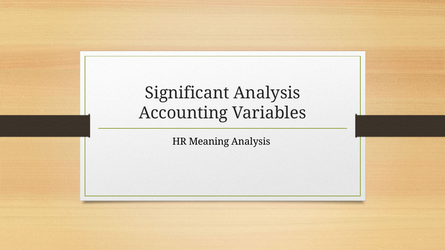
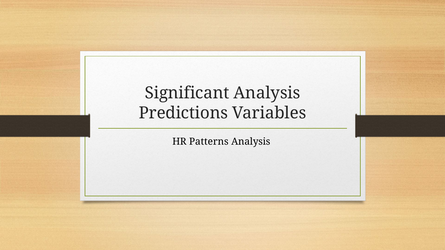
Accounting: Accounting -> Predictions (183, 113)
Meaning: Meaning -> Patterns (209, 142)
